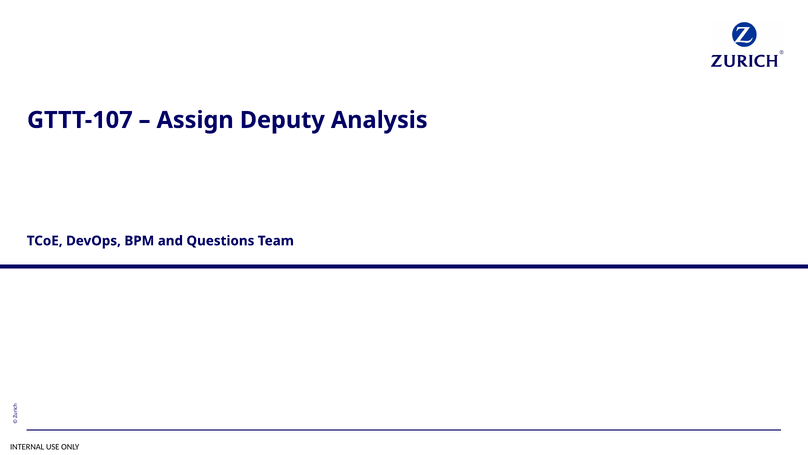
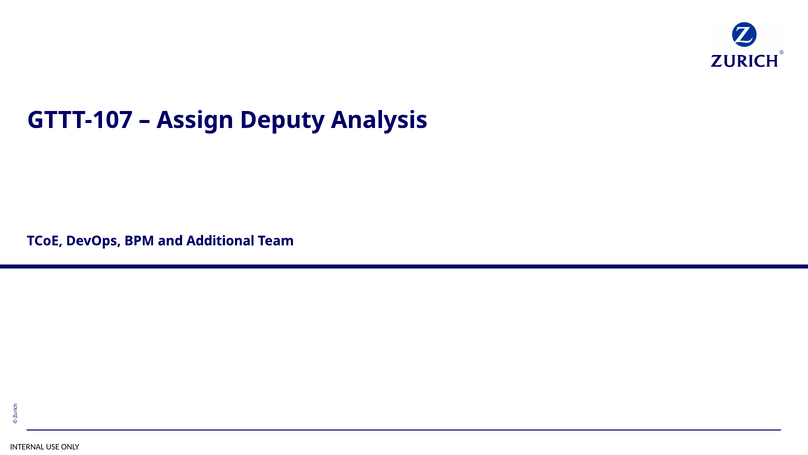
Questions: Questions -> Additional (220, 241)
